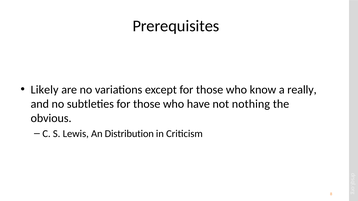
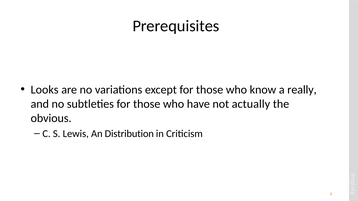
Likely: Likely -> Looks (45, 90)
nothing: nothing -> actually (251, 104)
